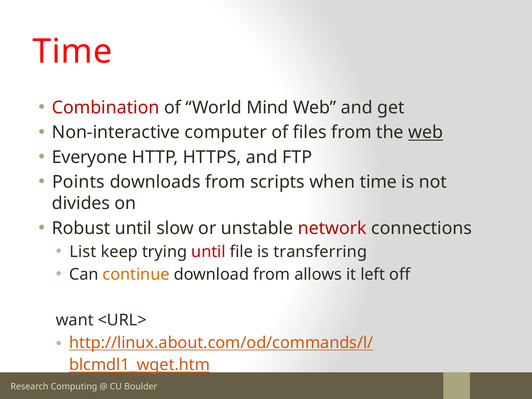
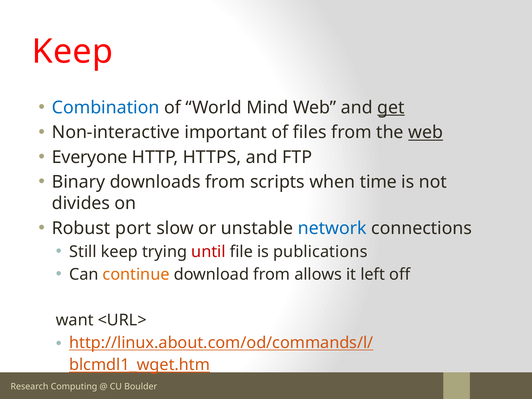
Time: Time -> Keep (72, 52)
Combination colour: red -> blue (106, 108)
get underline: none -> present (391, 108)
computer: computer -> important (226, 132)
Points: Points -> Binary (79, 182)
Robust until: until -> port (133, 228)
network colour: red -> blue (332, 228)
List: List -> Still (83, 252)
transferring: transferring -> publications (320, 252)
